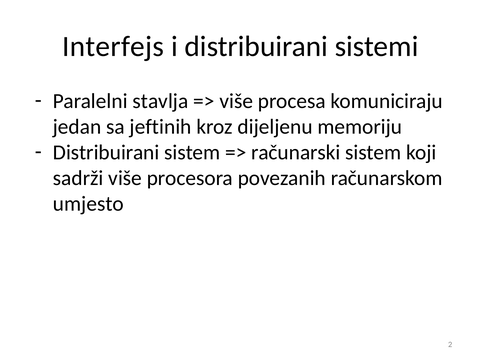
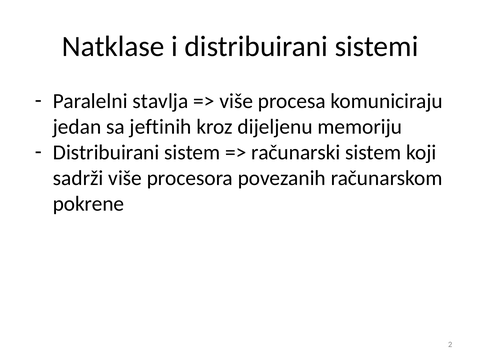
Interfejs: Interfejs -> Natklase (113, 47)
umjesto: umjesto -> pokrene (88, 204)
